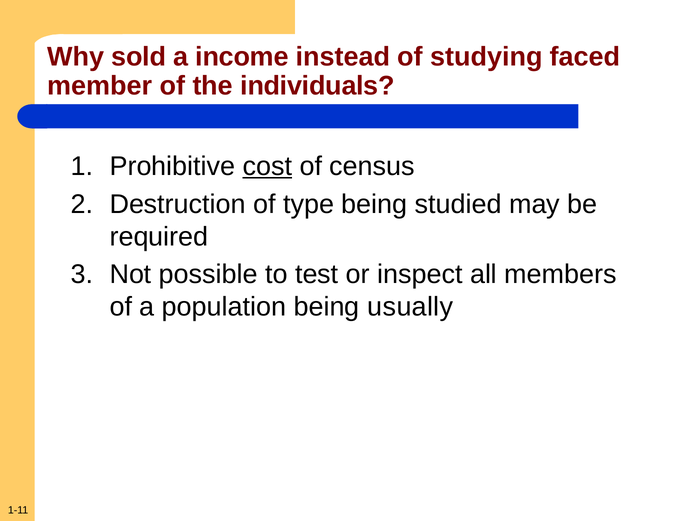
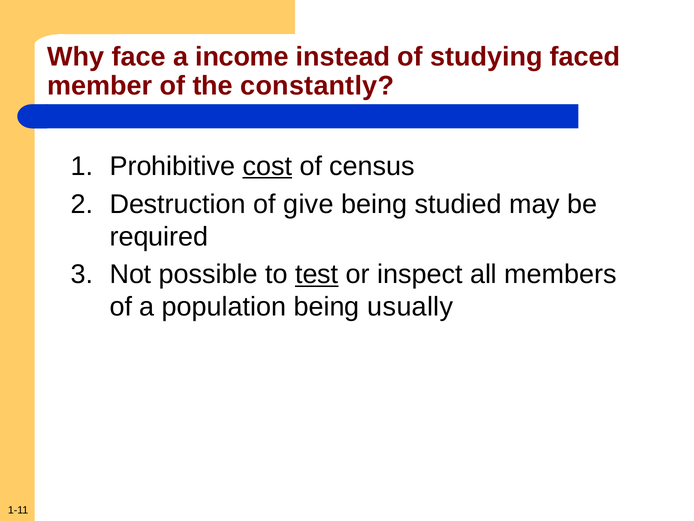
sold: sold -> face (139, 57)
individuals: individuals -> constantly (317, 86)
type: type -> give (308, 204)
test underline: none -> present (317, 274)
